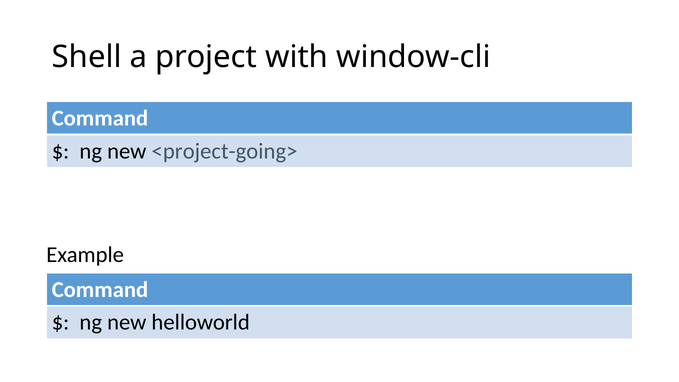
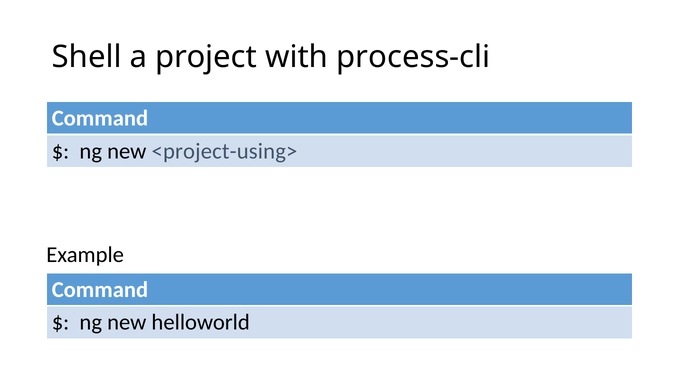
window-cli: window-cli -> process-cli (413, 57)
<project-going>: <project-going> -> <project-using> (224, 151)
